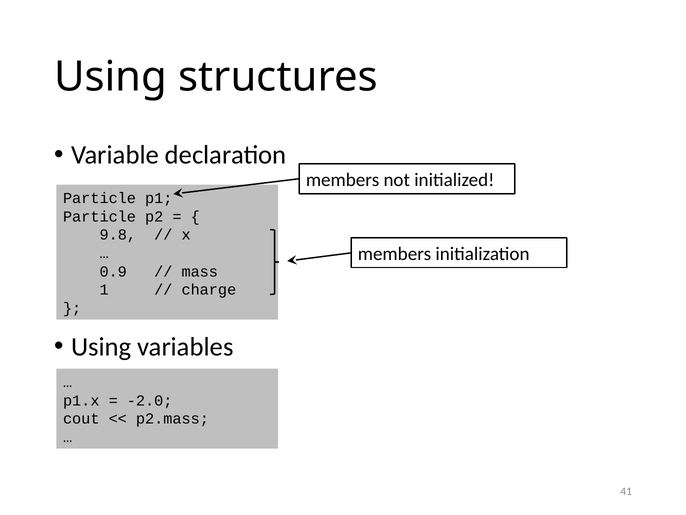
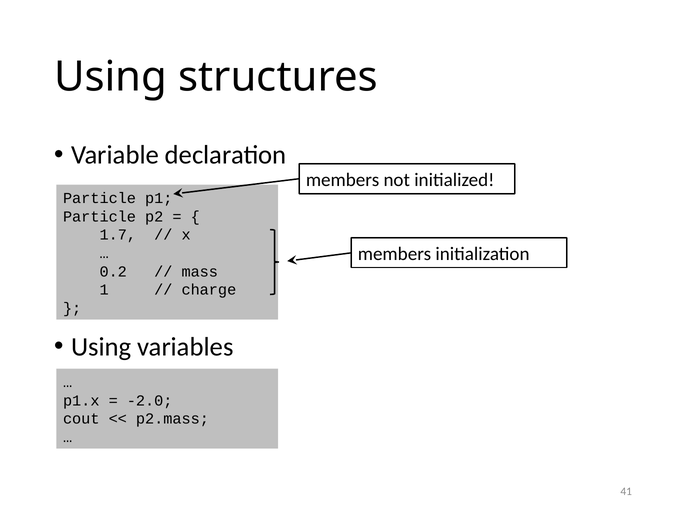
9.8: 9.8 -> 1.7 (118, 235)
0.9: 0.9 -> 0.2 (113, 271)
